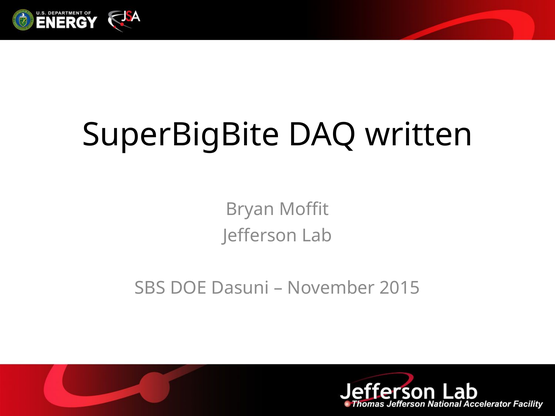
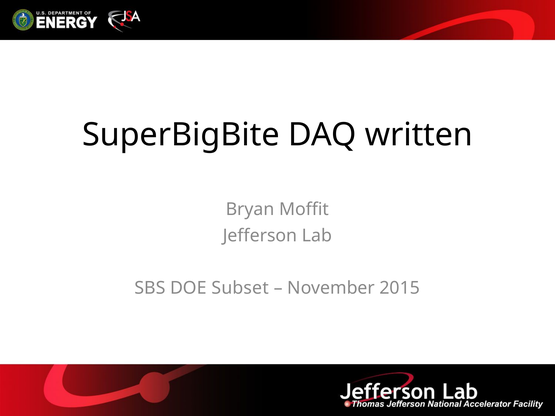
Dasuni: Dasuni -> Subset (240, 288)
